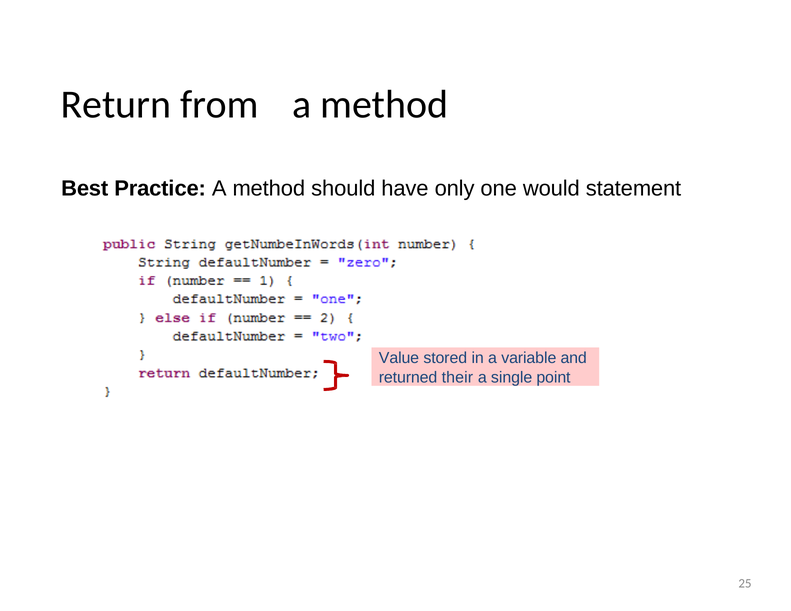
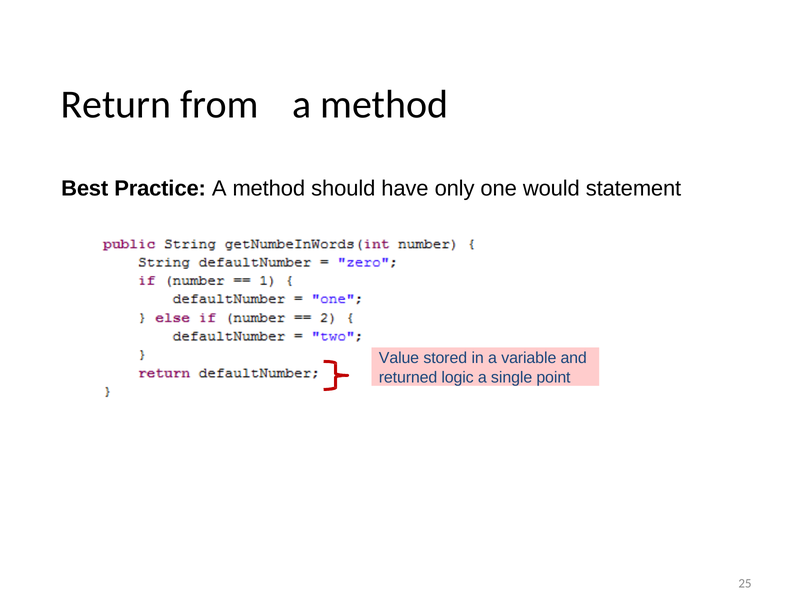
their: their -> logic (458, 377)
